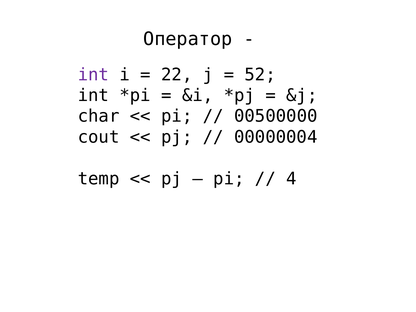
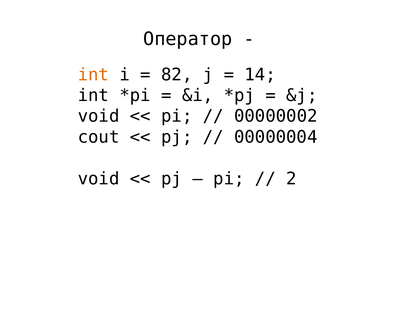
int colour: purple -> orange (93, 75)
22: 22 -> 82 (177, 75)
52: 52 -> 14 (260, 75)
char: char -> void (99, 116)
00500000: 00500000 -> 00000002 (276, 116)
temp: temp -> void (99, 179)
4: 4 -> 2 (291, 179)
